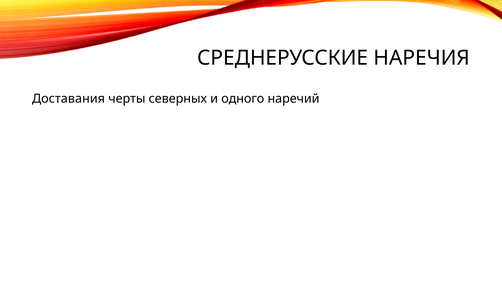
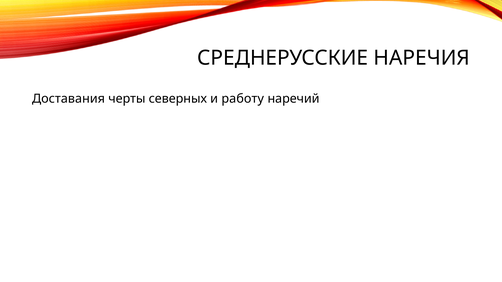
одного: одного -> работу (243, 99)
